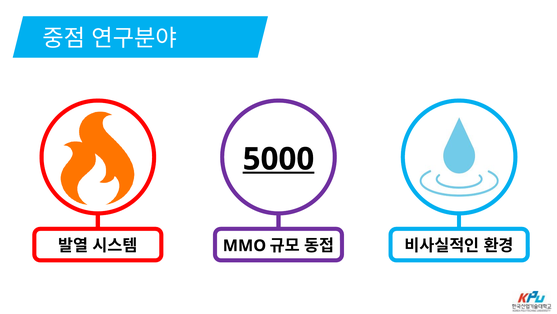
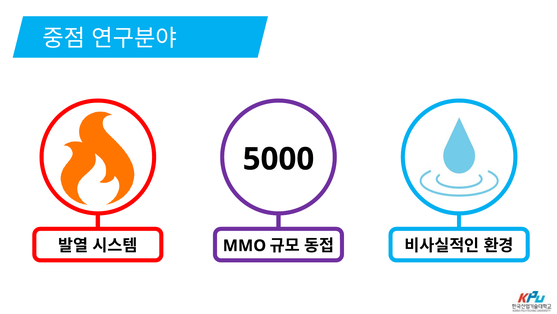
5000 underline: present -> none (278, 159)
